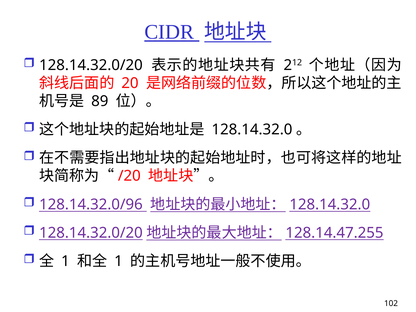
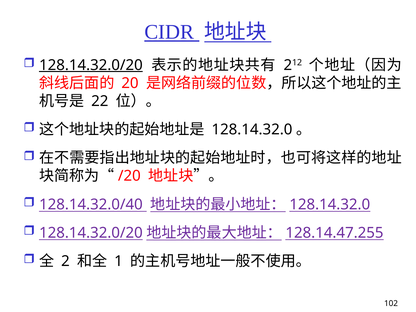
128.14.32.0/20 underline: none -> present (91, 65)
89: 89 -> 22 (100, 101)
128.14.32.0/96: 128.14.32.0/96 -> 128.14.32.0/40 (91, 204)
1: 1 -> 2 (65, 261)
